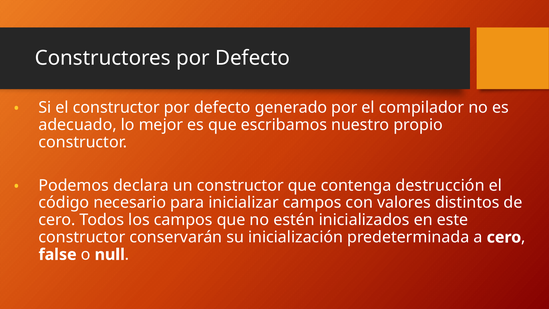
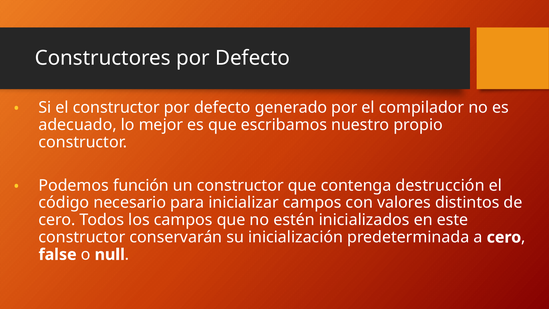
declara: declara -> función (141, 185)
